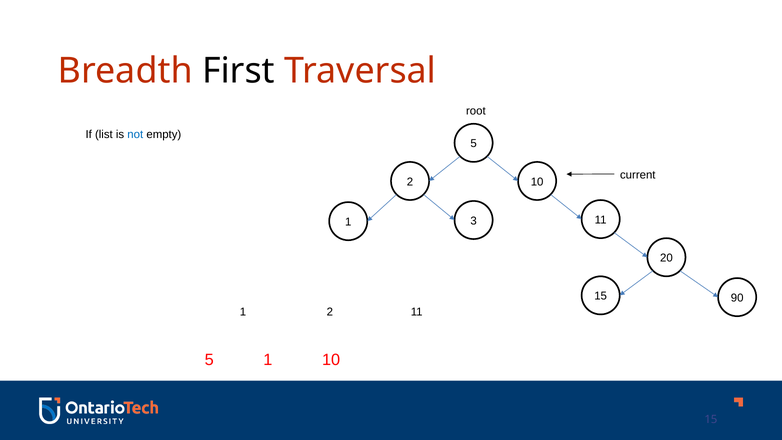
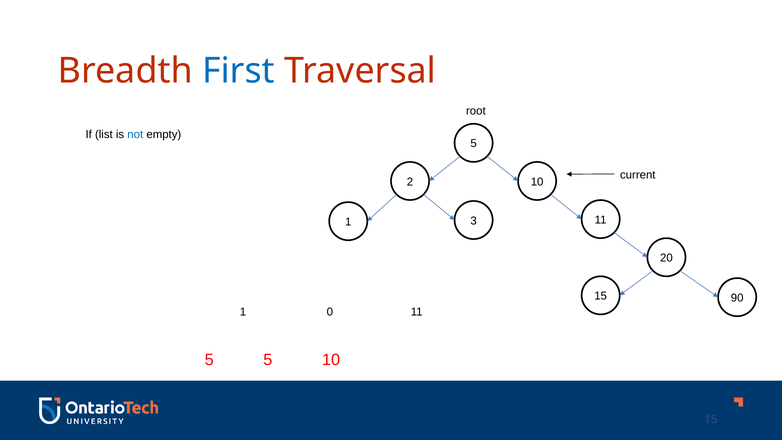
First colour: black -> blue (238, 71)
1 2: 2 -> 0 (330, 312)
5 1: 1 -> 5 (268, 360)
